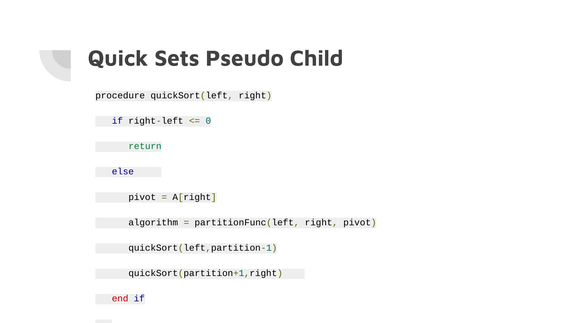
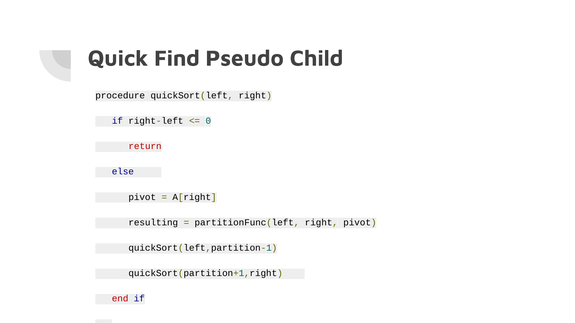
Sets: Sets -> Find (177, 58)
return colour: green -> red (145, 146)
algorithm: algorithm -> resulting (153, 223)
